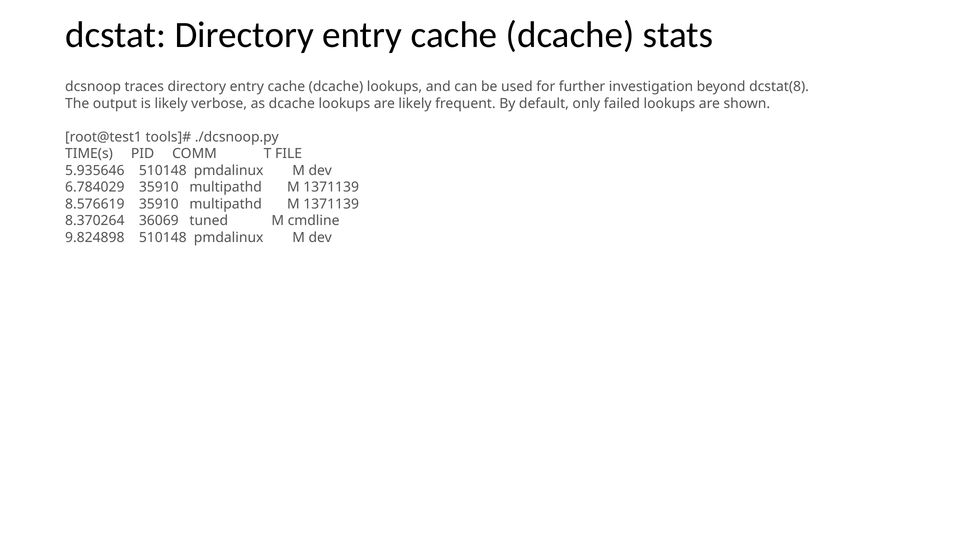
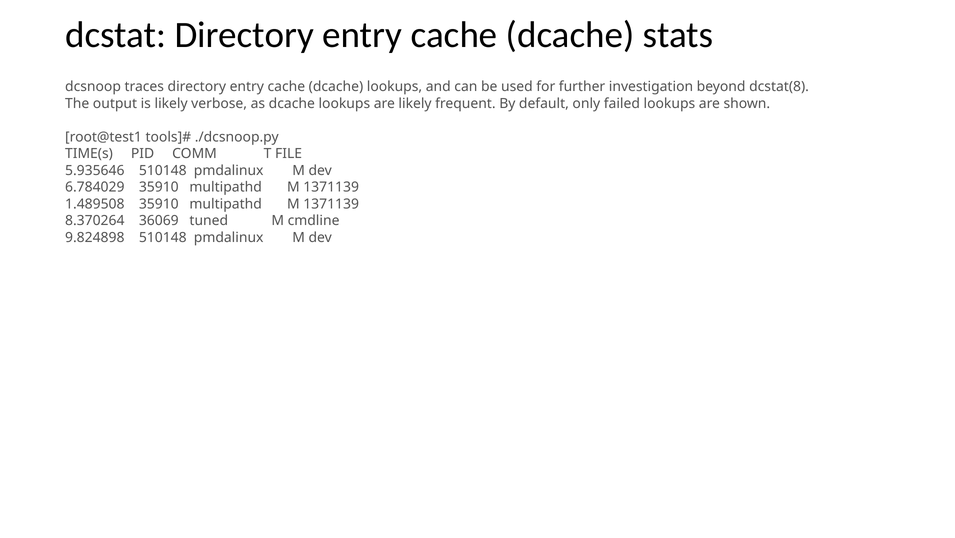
8.576619: 8.576619 -> 1.489508 (95, 204)
